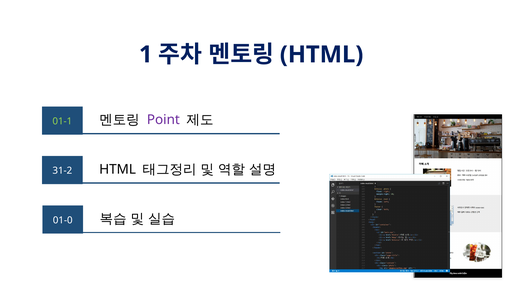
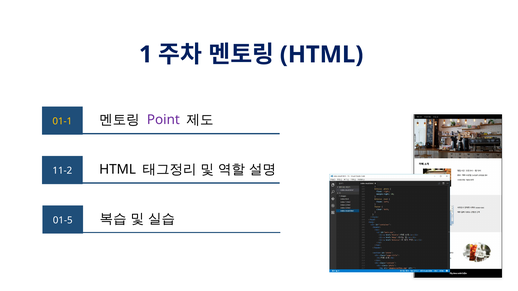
01-1 colour: light green -> yellow (62, 121)
31-2: 31-2 -> 11-2 (62, 171)
01-0: 01-0 -> 01-5 (63, 220)
